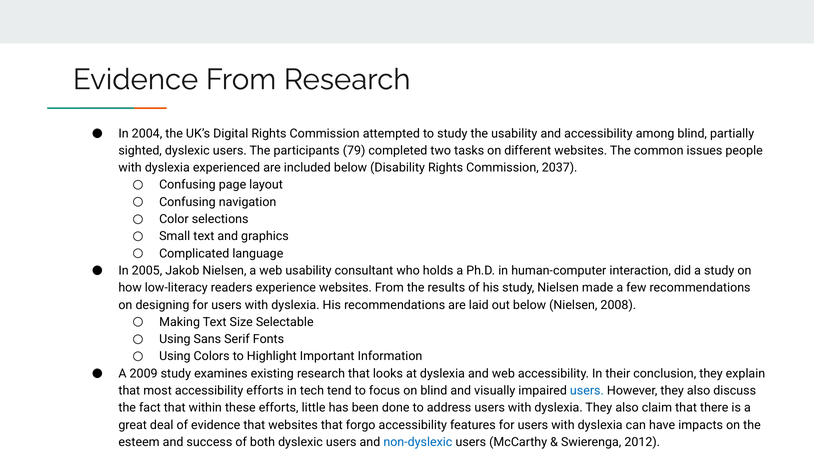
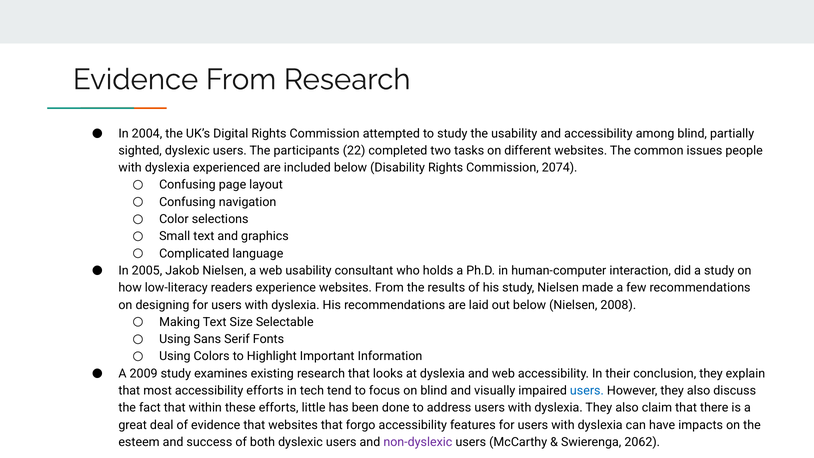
79: 79 -> 22 (354, 151)
2037: 2037 -> 2074 (560, 168)
non-dyslexic colour: blue -> purple (418, 442)
2012: 2012 -> 2062 (642, 442)
